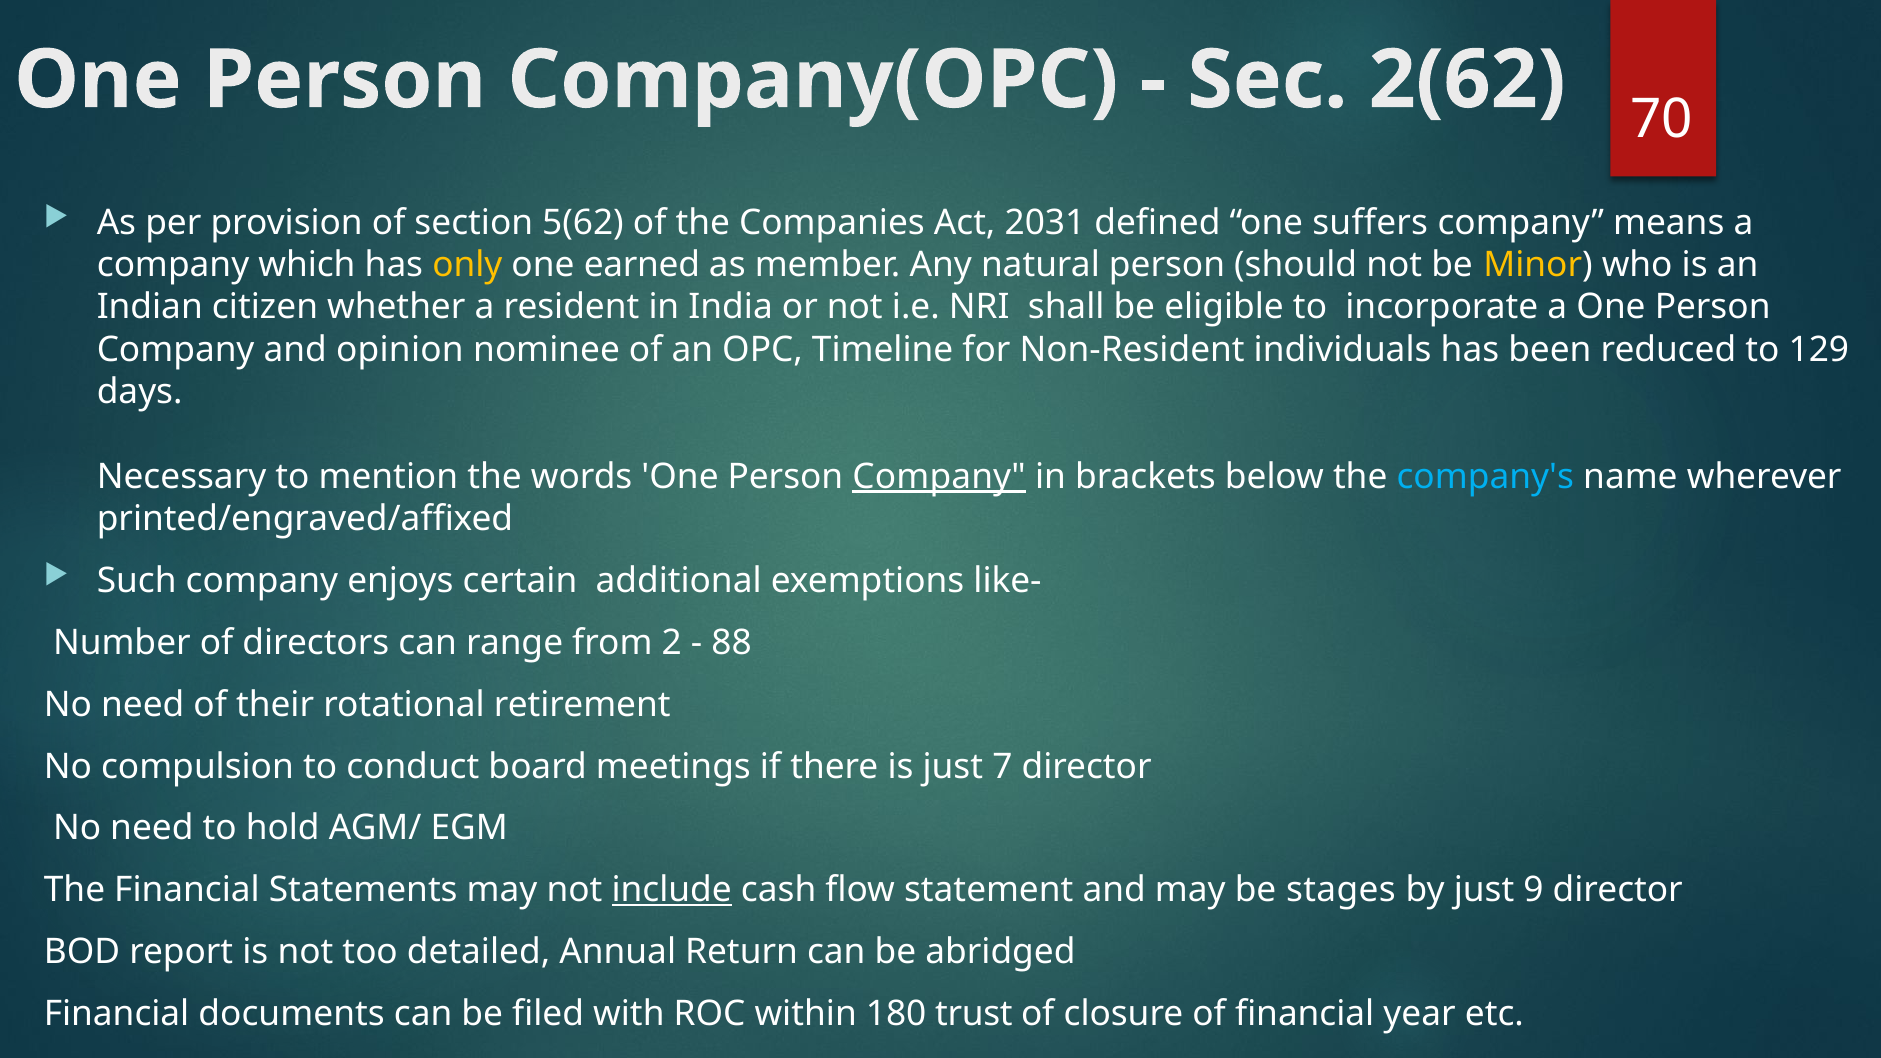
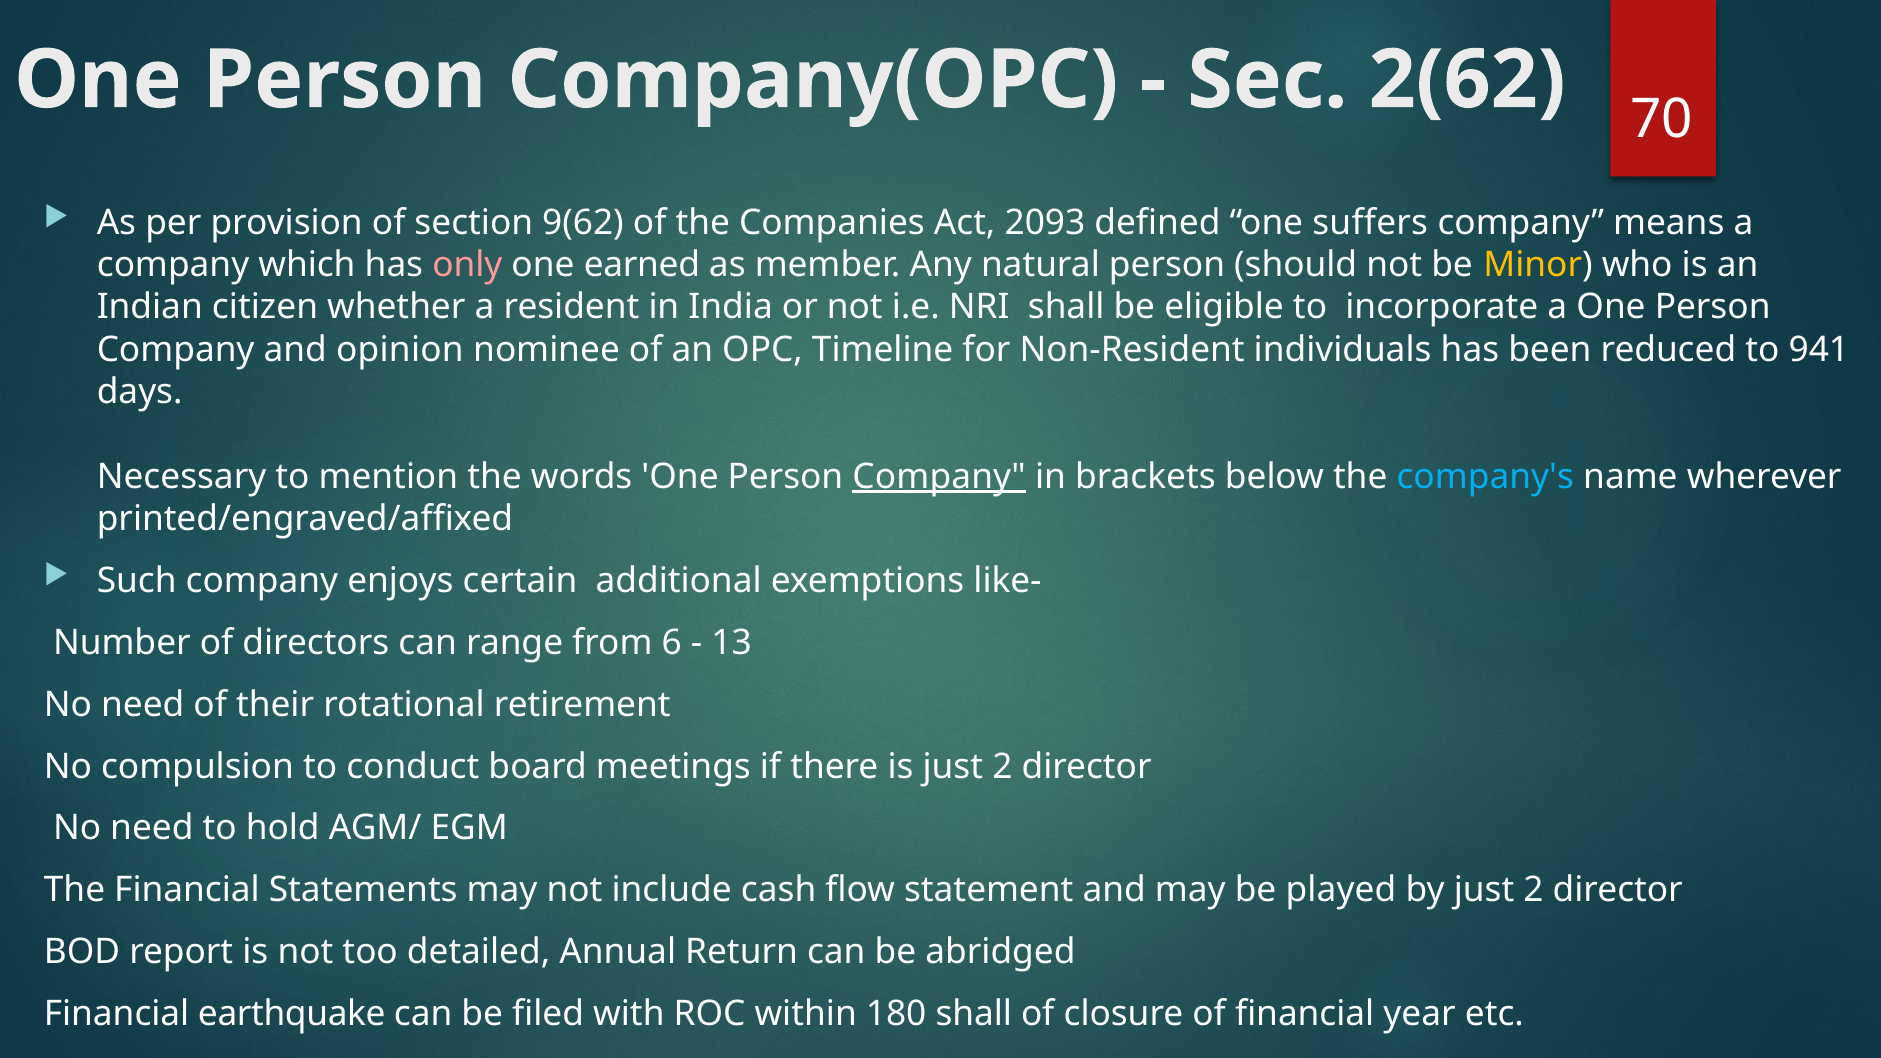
5(62: 5(62 -> 9(62 (583, 222)
2031: 2031 -> 2093 (1045, 222)
only colour: yellow -> pink (467, 265)
129: 129 -> 941 (1819, 349)
2: 2 -> 6 (672, 643)
88: 88 -> 13 (732, 643)
is just 7: 7 -> 2 (1002, 766)
include underline: present -> none (672, 890)
stages: stages -> played (1341, 890)
by just 9: 9 -> 2 (1533, 890)
documents: documents -> earthquake (292, 1014)
180 trust: trust -> shall (974, 1014)
